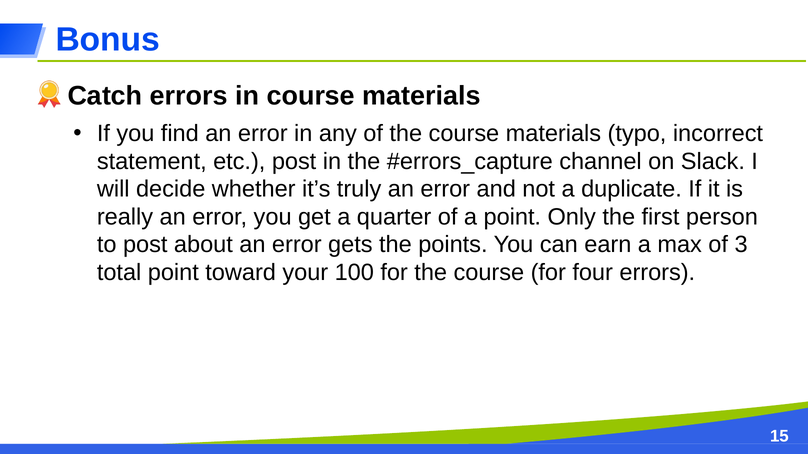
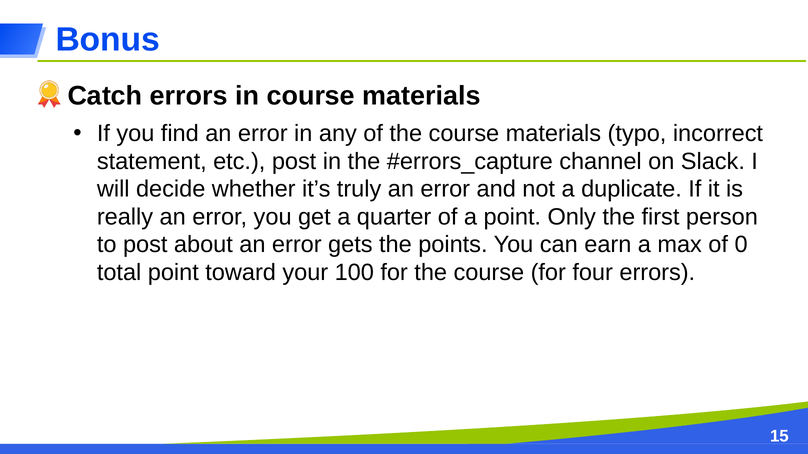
3: 3 -> 0 (741, 245)
